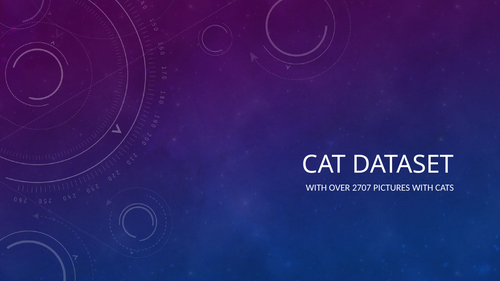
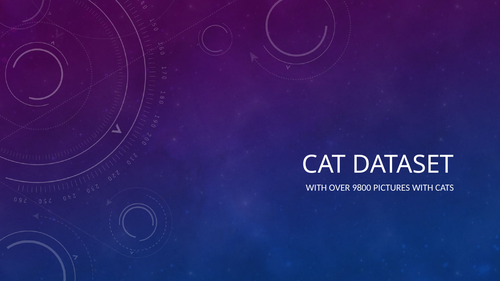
2707: 2707 -> 9800 (362, 188)
